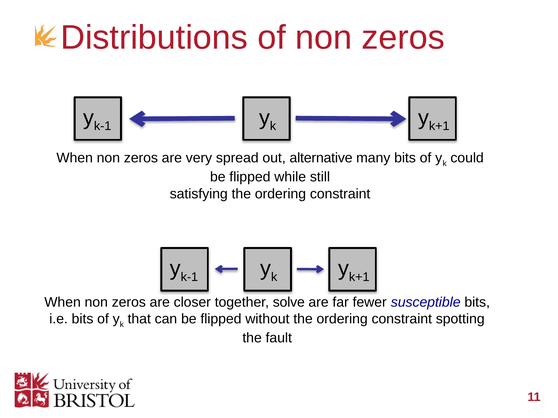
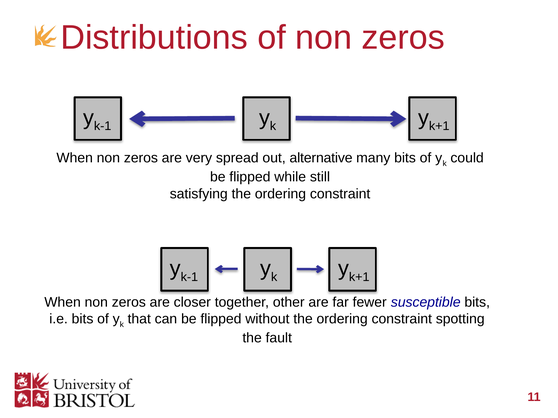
solve: solve -> other (289, 303)
